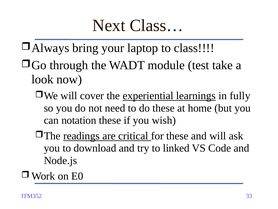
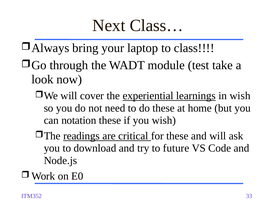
in fully: fully -> wish (240, 95)
linked: linked -> future (176, 148)
